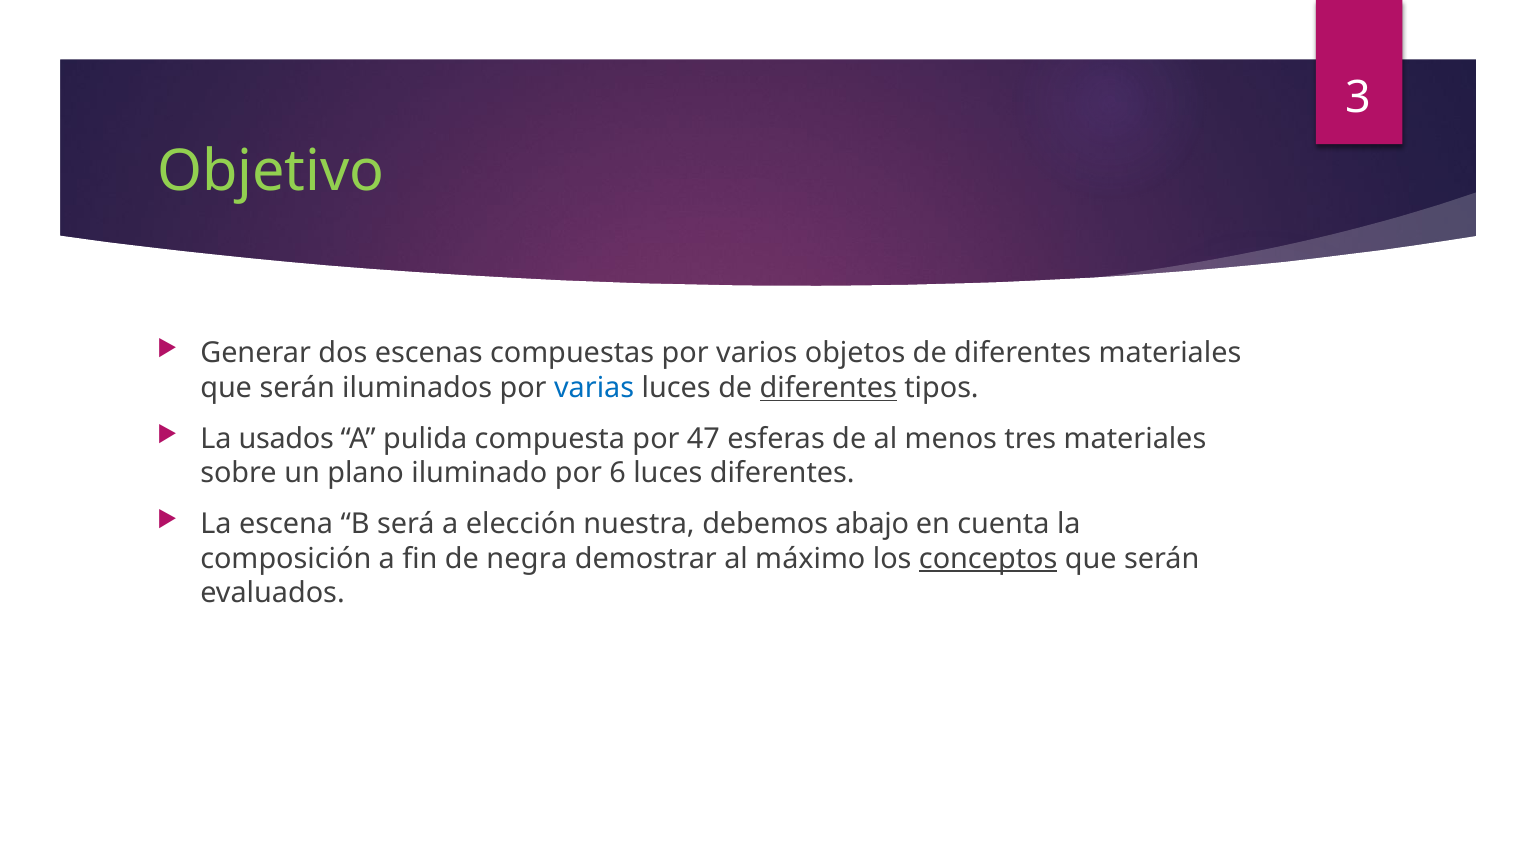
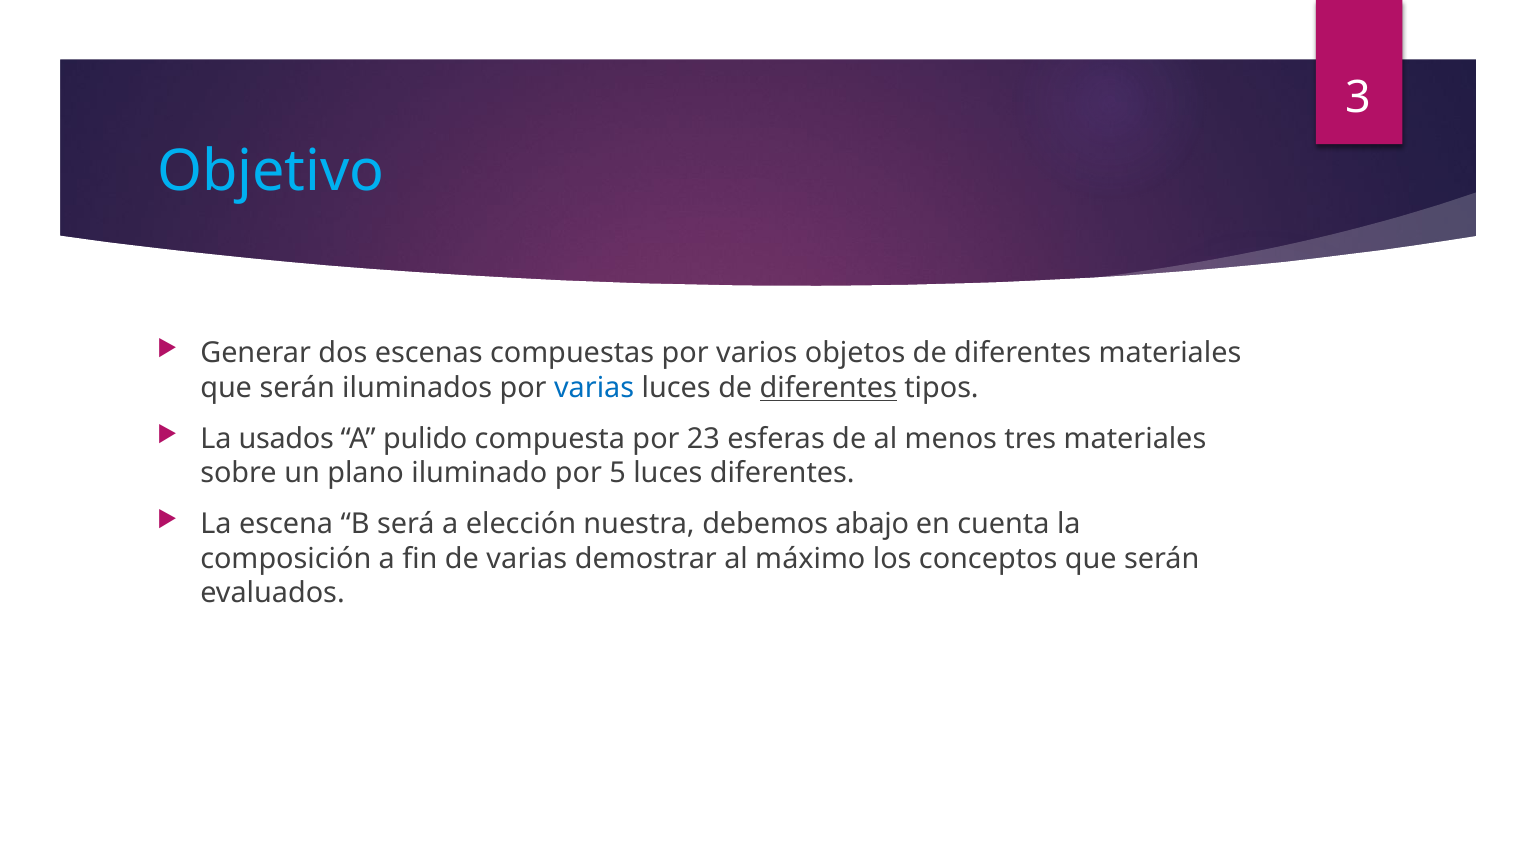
Objetivo colour: light green -> light blue (271, 171)
pulida: pulida -> pulido (425, 438)
47: 47 -> 23 (703, 438)
6: 6 -> 5 (618, 473)
de negra: negra -> varias (527, 558)
conceptos underline: present -> none (988, 558)
